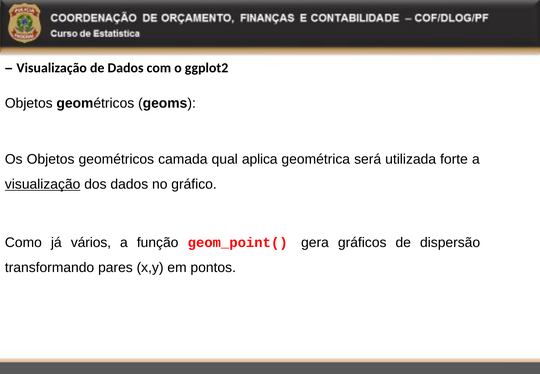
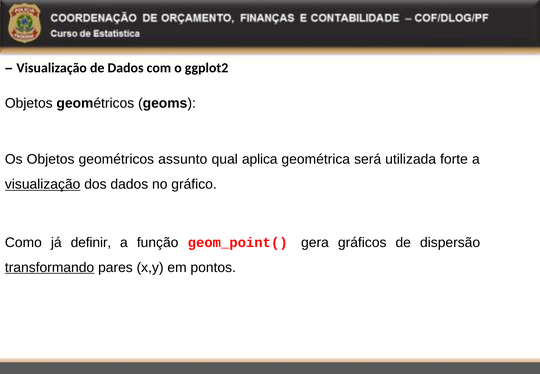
camada: camada -> assunto (183, 159)
vários: vários -> definir (91, 242)
transformando underline: none -> present (50, 267)
